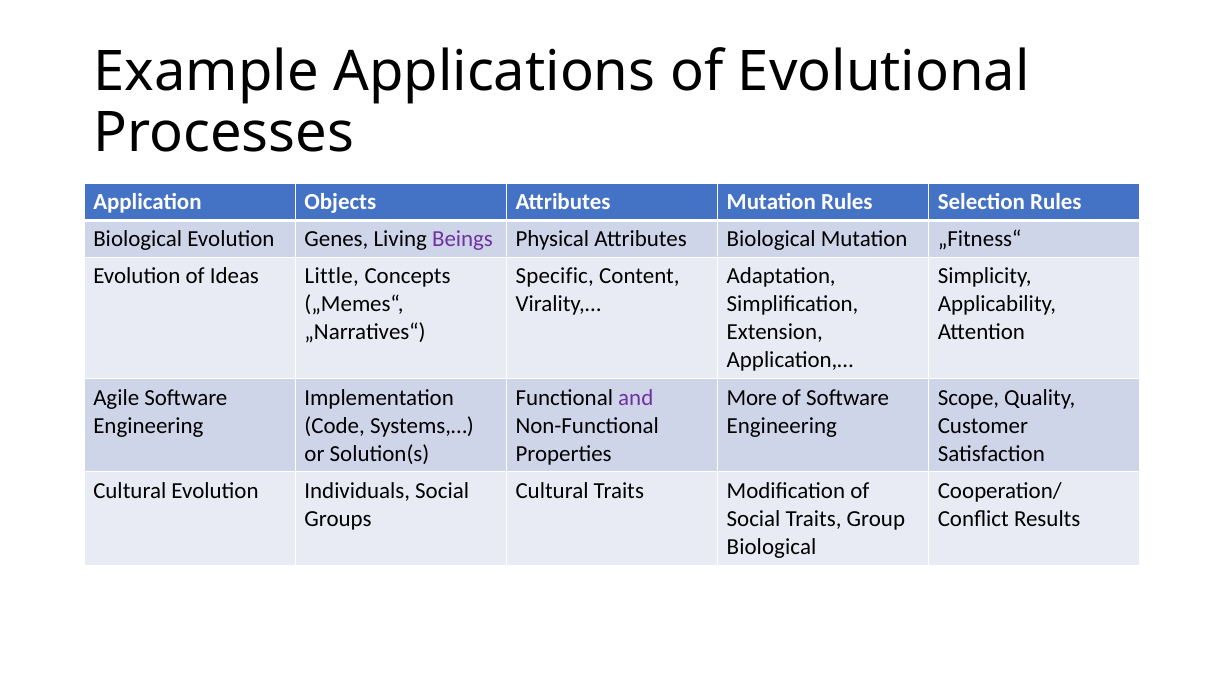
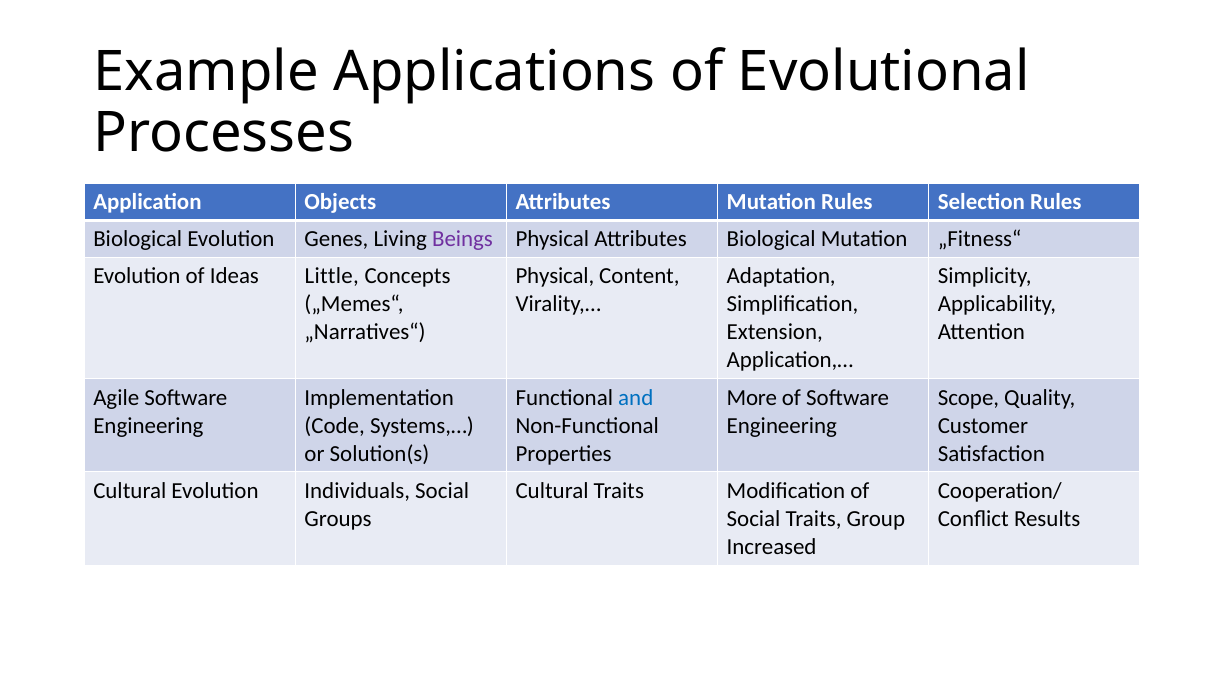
Specific: Specific -> Physical (555, 277)
and colour: purple -> blue (636, 398)
Biological: Biological -> Increased (772, 547)
